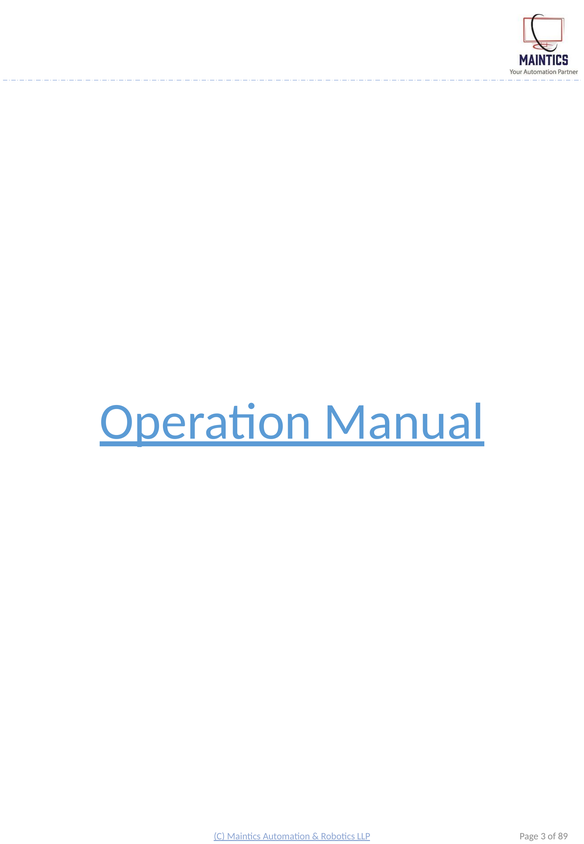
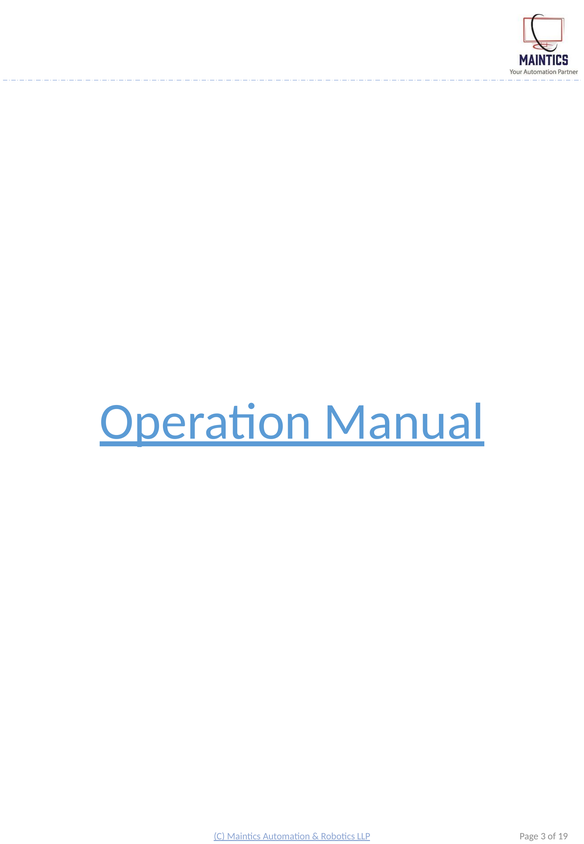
89: 89 -> 19 (563, 836)
